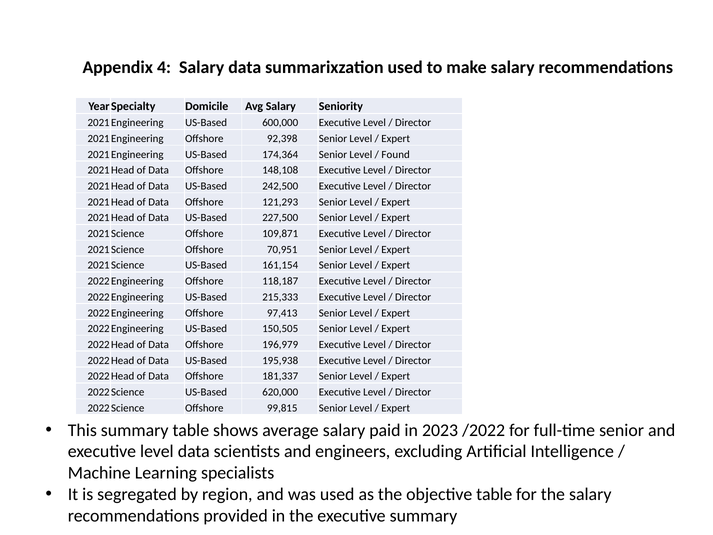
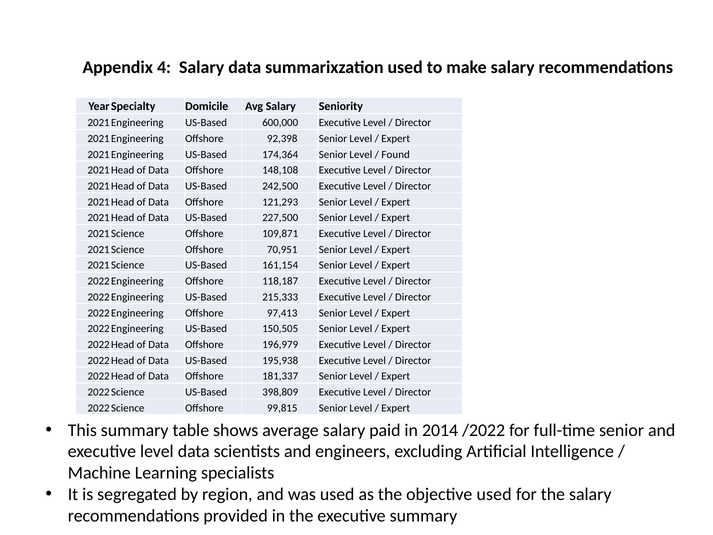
620,000: 620,000 -> 398,809 (280, 392)
2023: 2023 -> 2014 (440, 430)
objective table: table -> used (494, 494)
